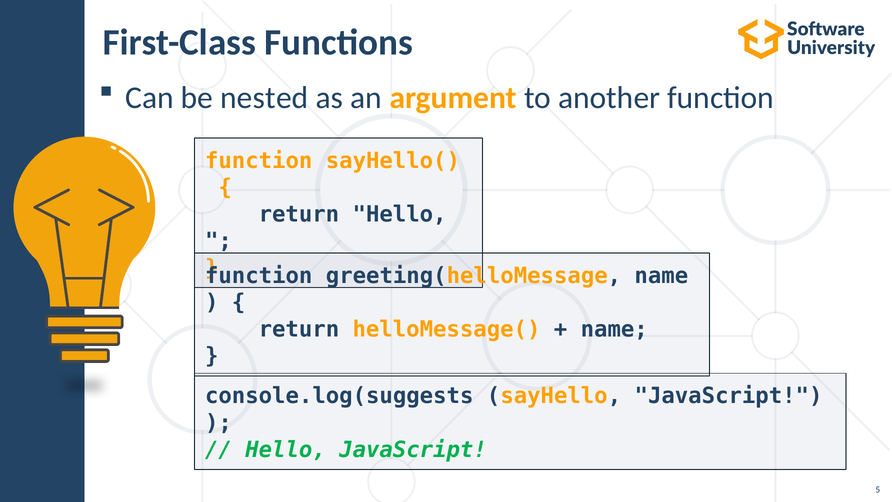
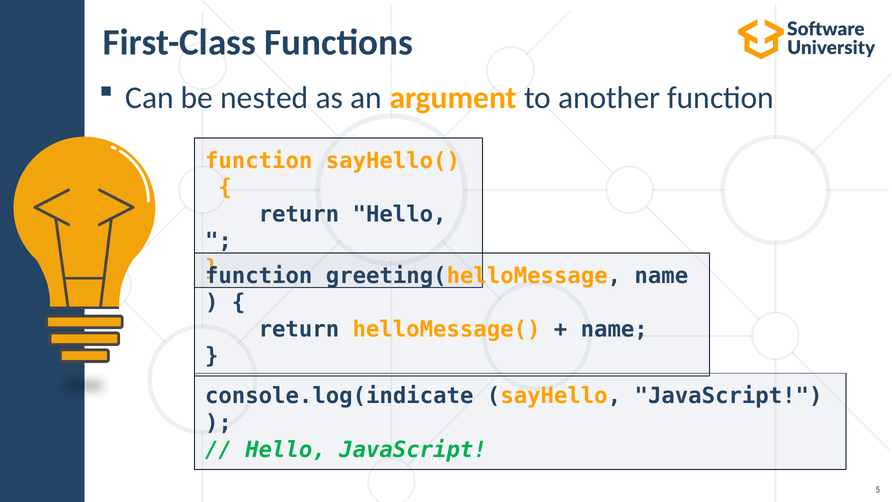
console.log(suggests: console.log(suggests -> console.log(indicate (339, 396)
